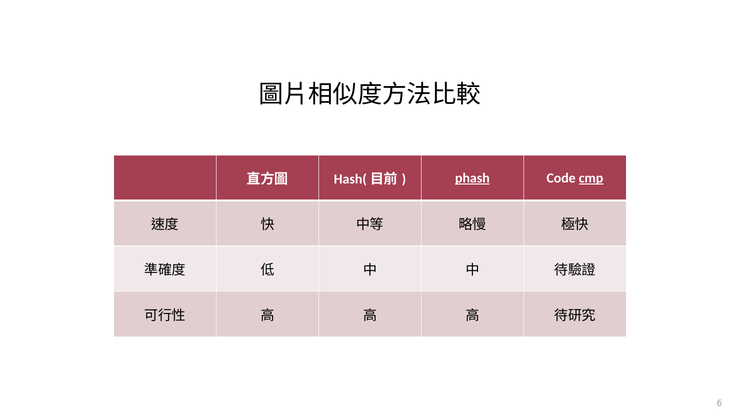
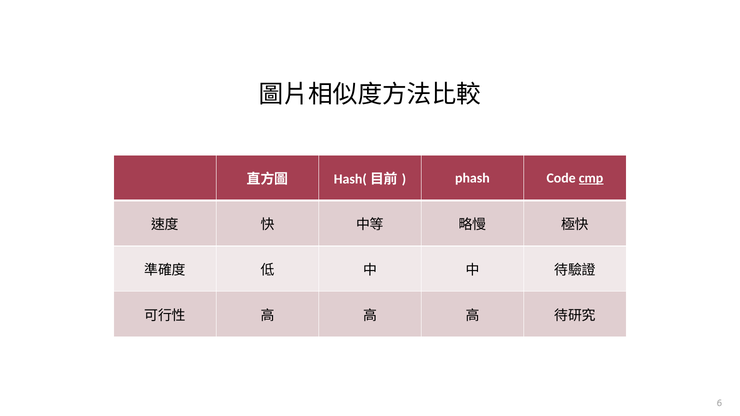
phash underline: present -> none (472, 178)
